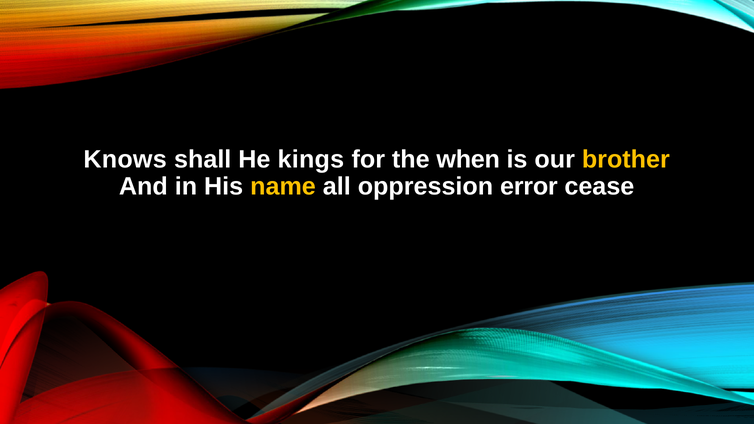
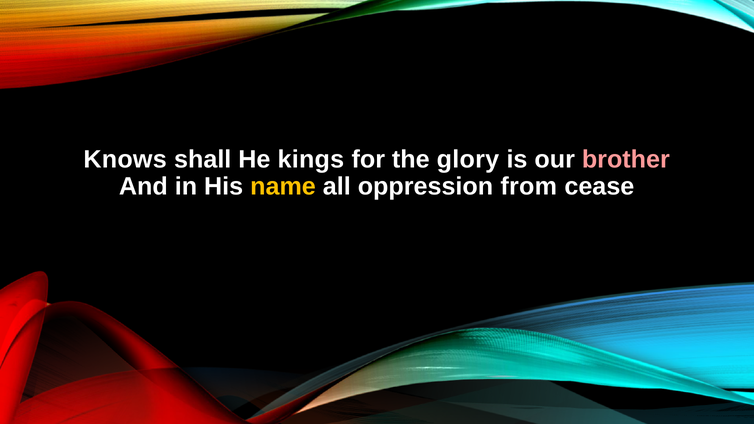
when: when -> glory (468, 159)
brother colour: yellow -> pink (626, 159)
error: error -> from (529, 187)
